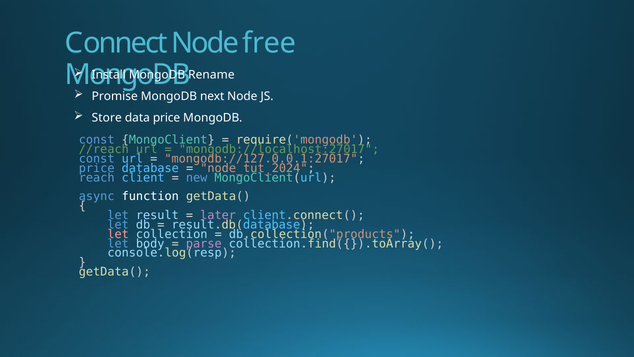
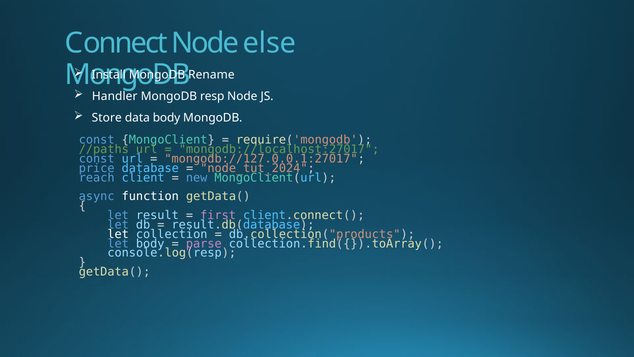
free: free -> else (269, 43)
Promise: Promise -> Handler (115, 96)
next: next -> resp (212, 96)
data price: price -> body (167, 117)
//reach: //reach -> //paths (104, 149)
later: later -> first (218, 215)
let colour: pink -> white (118, 234)
